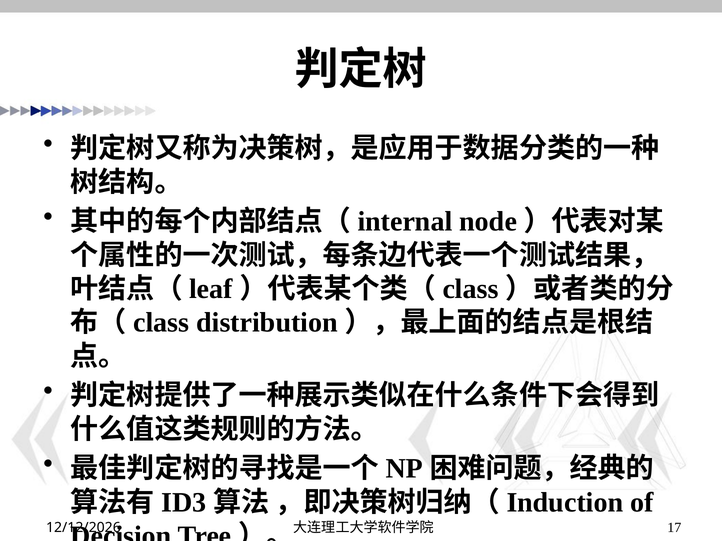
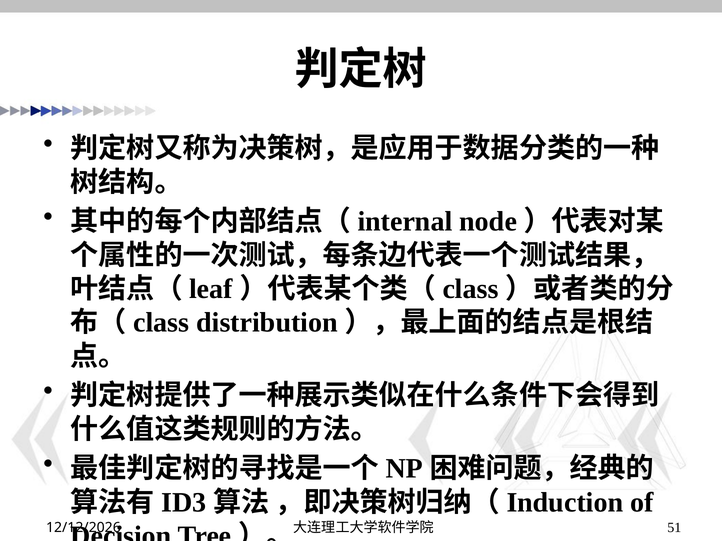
17: 17 -> 51 (674, 528)
